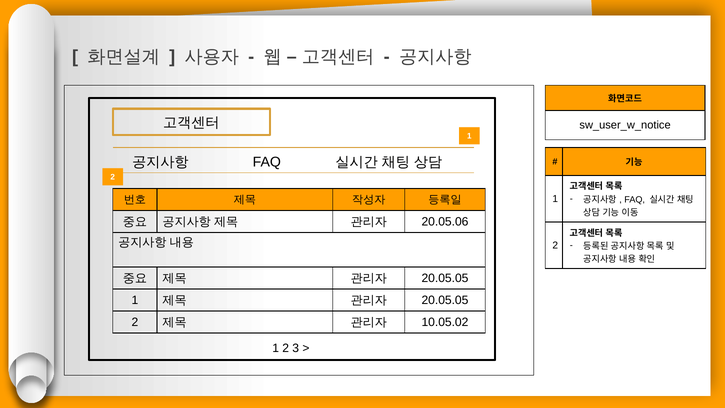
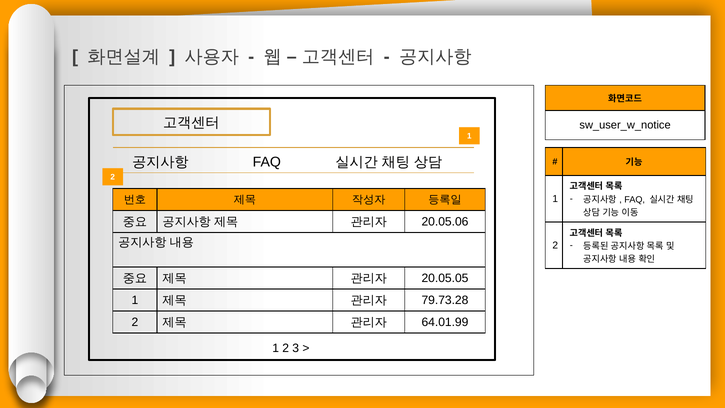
20.05.05: 20.05.05 -> 79.73.28 (445, 300)
10.05.02: 10.05.02 -> 64.01.99 (445, 322)
